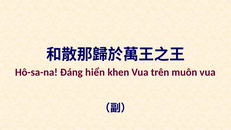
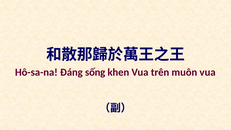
hiển: hiển -> sống (95, 72)
